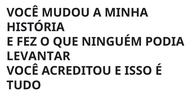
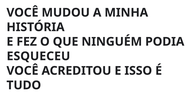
LEVANTAR: LEVANTAR -> ESQUECEU (38, 56)
